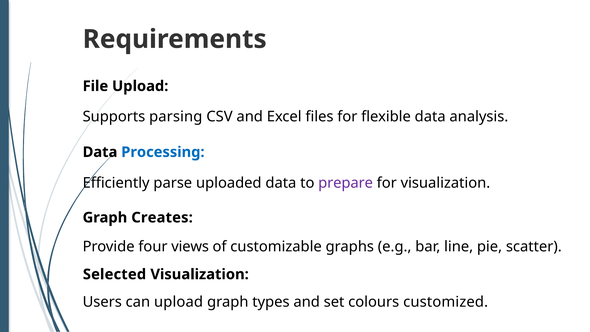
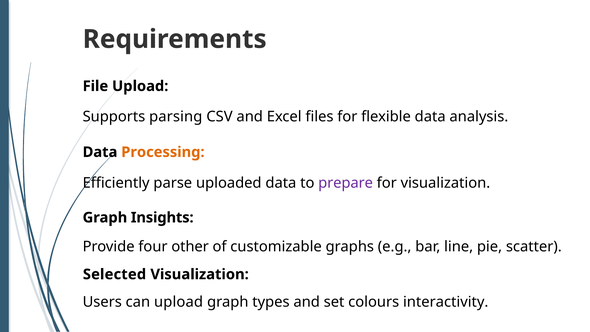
Processing colour: blue -> orange (163, 152)
Creates: Creates -> Insights (162, 217)
views: views -> other (190, 246)
customized: customized -> interactivity (446, 302)
